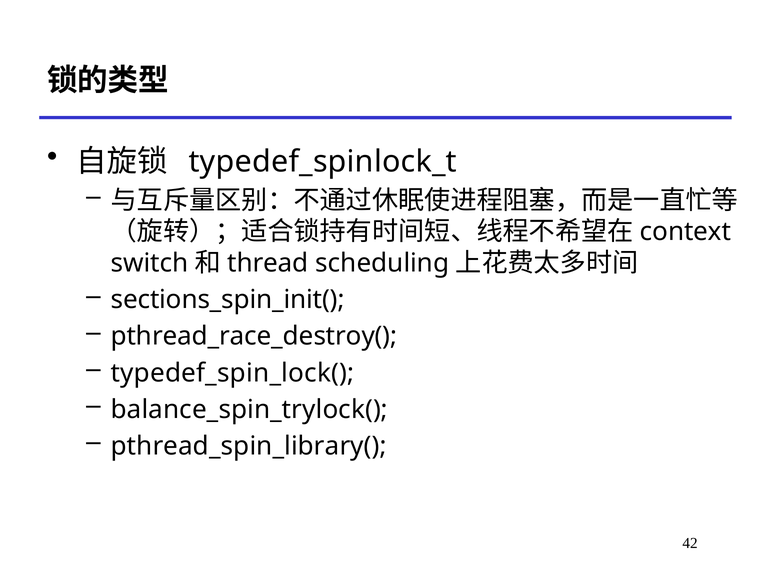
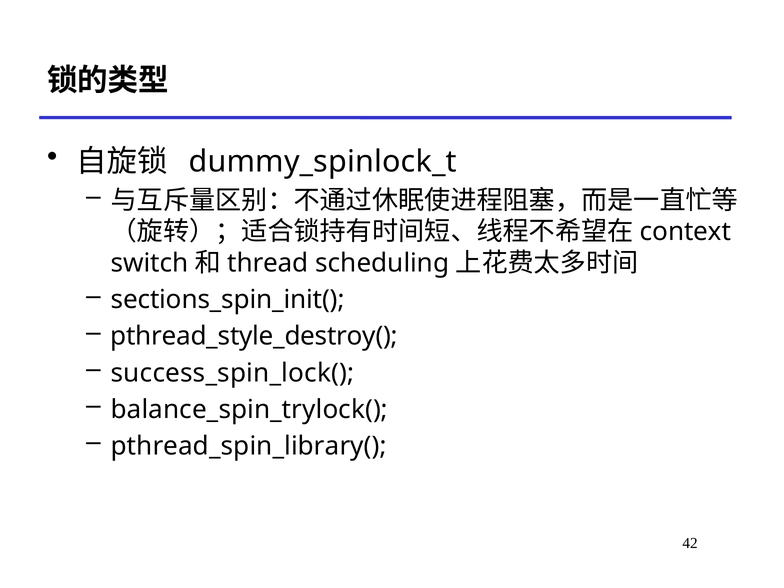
typedef_spinlock_t: typedef_spinlock_t -> dummy_spinlock_t (323, 162)
pthread_race_destroy(: pthread_race_destroy( -> pthread_style_destroy( (254, 336)
typedef_spin_lock(: typedef_spin_lock( -> success_spin_lock( (232, 373)
